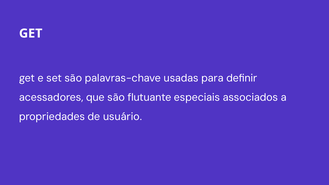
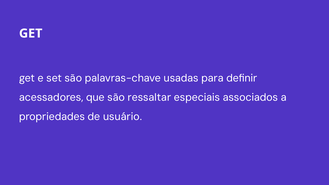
flutuante: flutuante -> ressaltar (149, 97)
